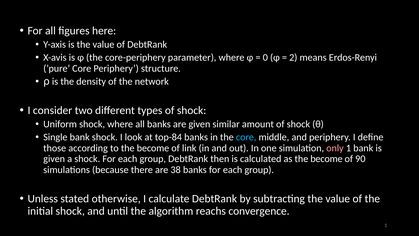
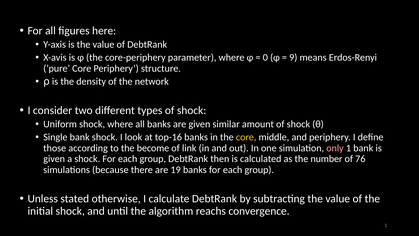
2: 2 -> 9 (293, 58)
top-84: top-84 -> top-16 (168, 137)
core colour: light blue -> yellow (246, 137)
as the become: become -> number (326, 159)
90: 90 -> 76 (360, 159)
38: 38 -> 19 (176, 170)
